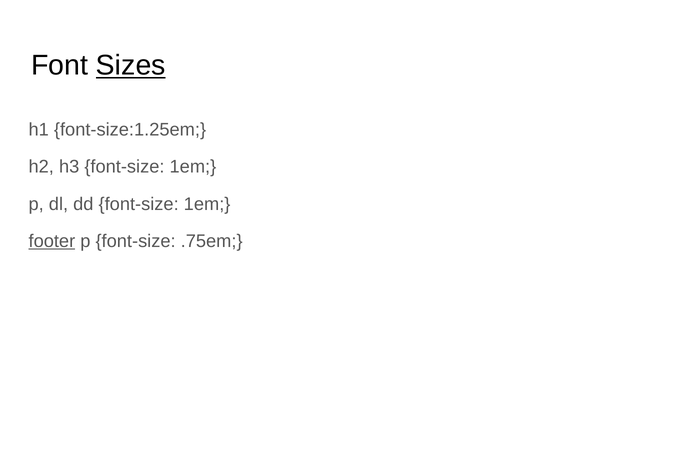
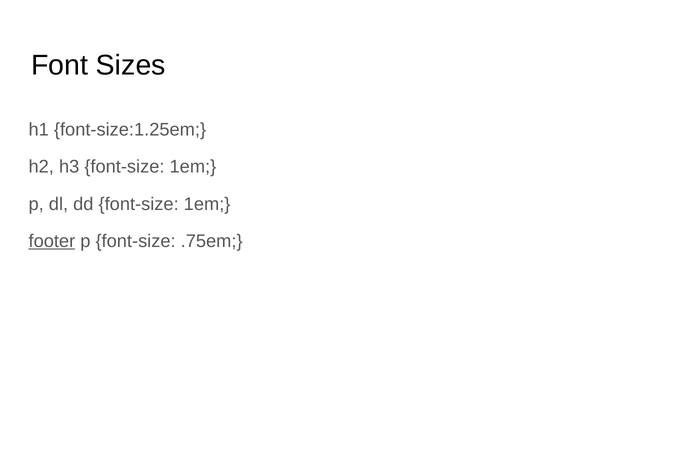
Sizes underline: present -> none (131, 66)
